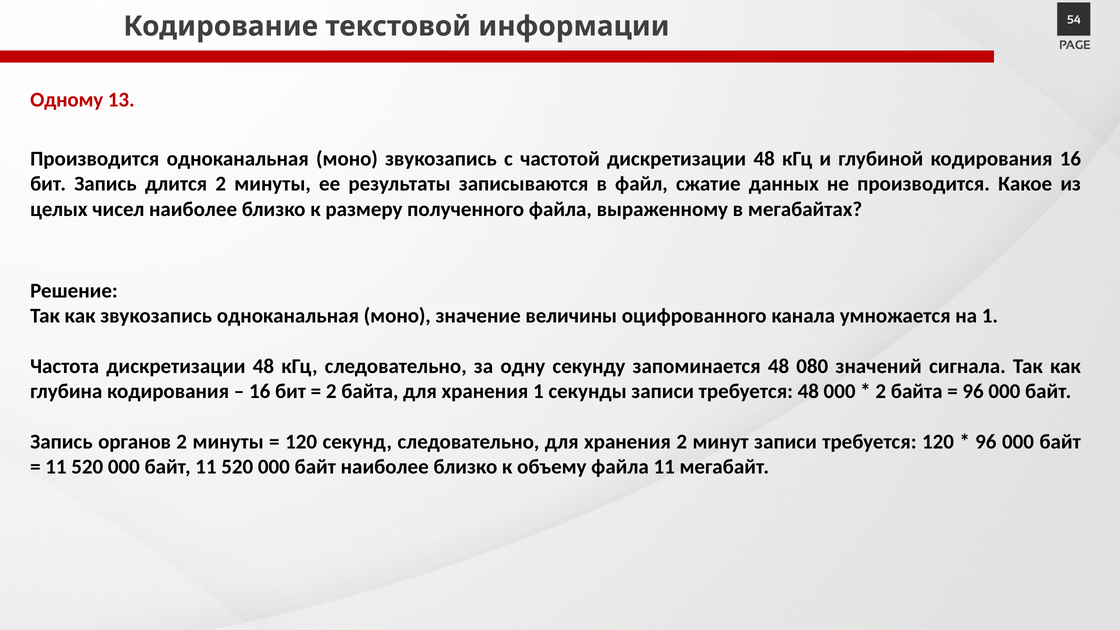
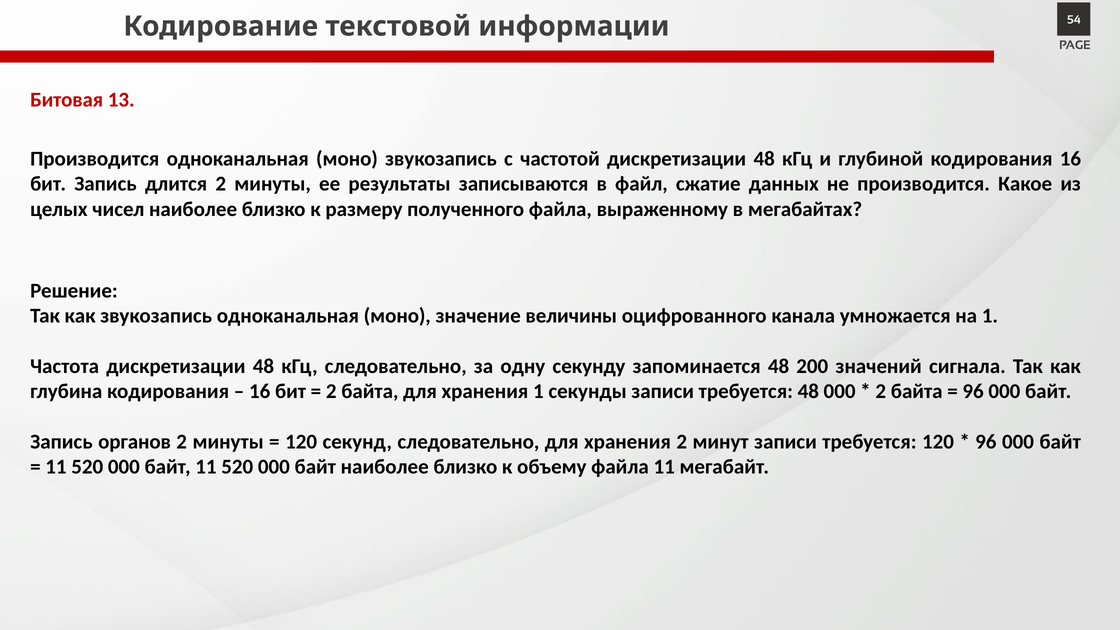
Одному: Одному -> Битовая (67, 100)
080: 080 -> 200 (812, 366)
